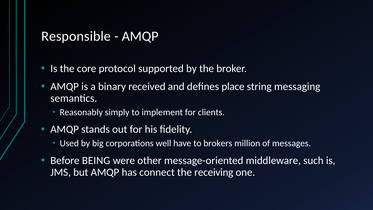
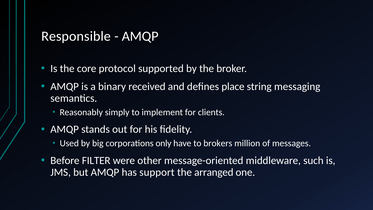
well: well -> only (164, 143)
BEING: BEING -> FILTER (96, 160)
connect: connect -> support (157, 172)
receiving: receiving -> arranged (214, 172)
